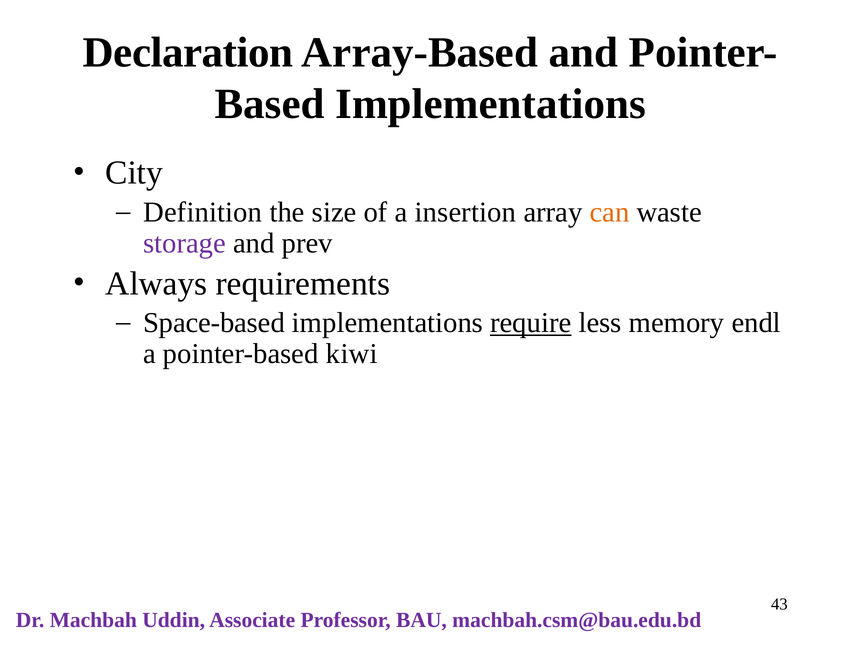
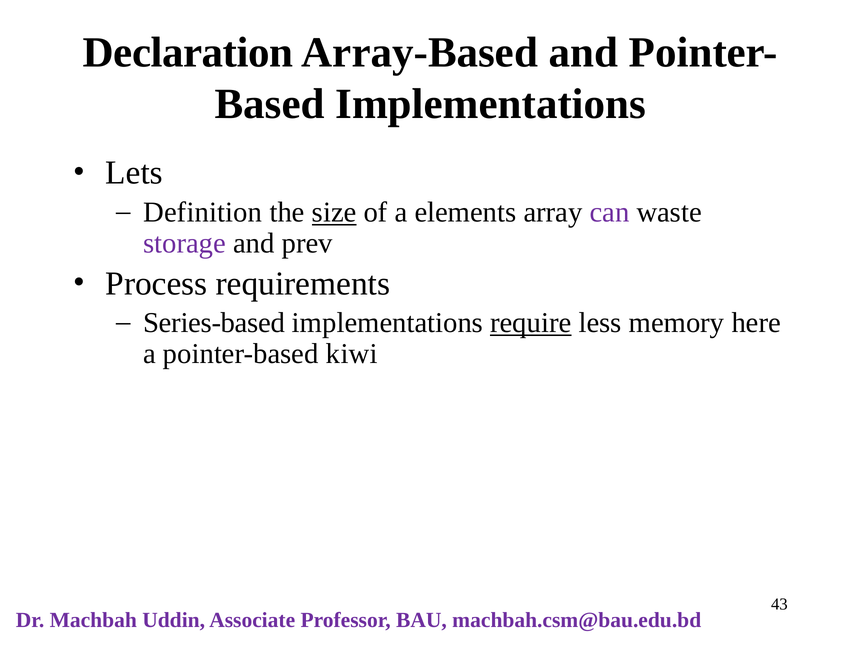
City: City -> Lets (134, 173)
size underline: none -> present (334, 212)
insertion: insertion -> elements (465, 212)
can colour: orange -> purple (609, 212)
Always: Always -> Process (156, 283)
Space-based: Space-based -> Series-based (214, 323)
endl: endl -> here (756, 323)
